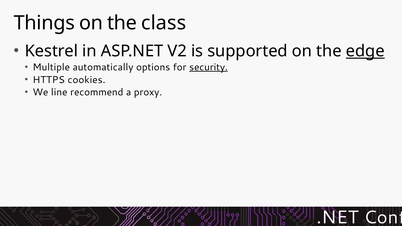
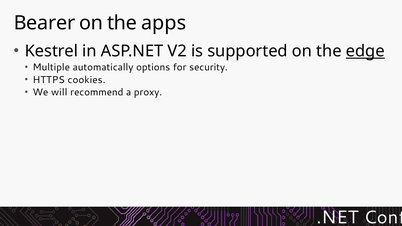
Things: Things -> Bearer (44, 23)
class: class -> apps (164, 23)
security underline: present -> none (209, 67)
line: line -> will (59, 92)
